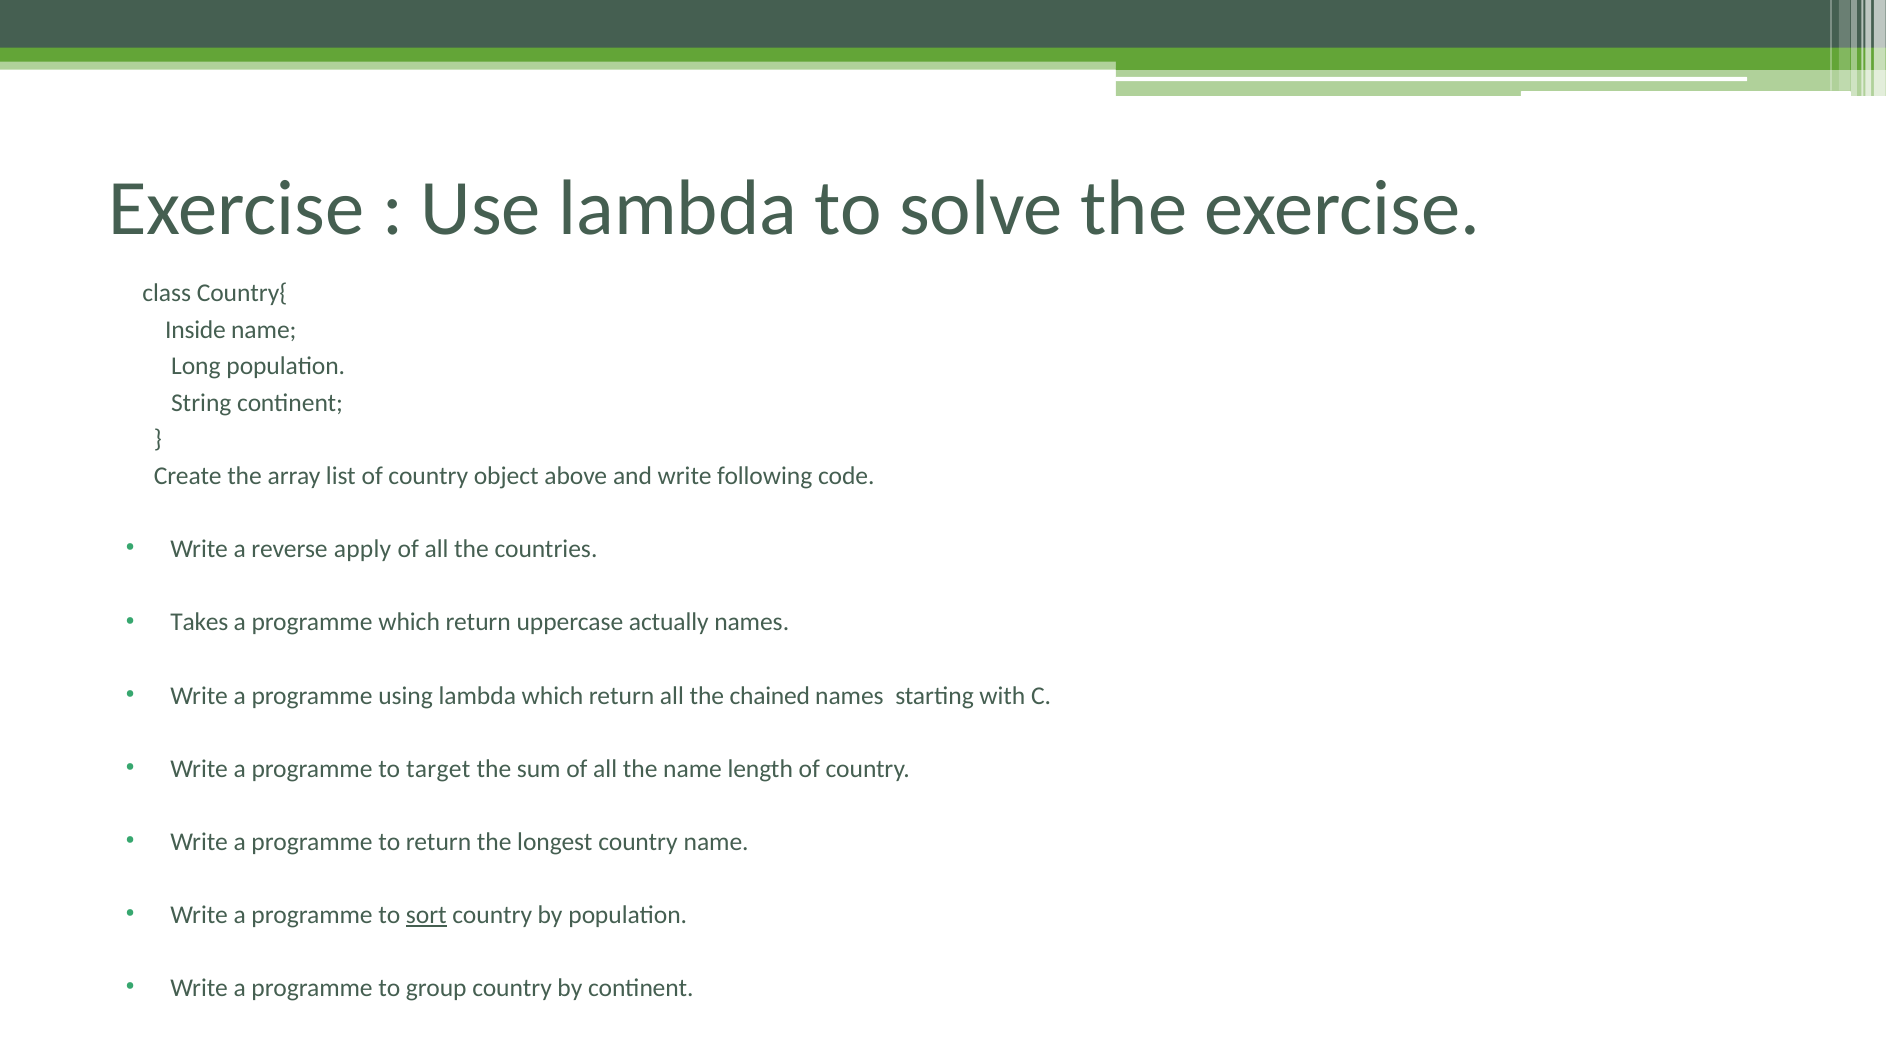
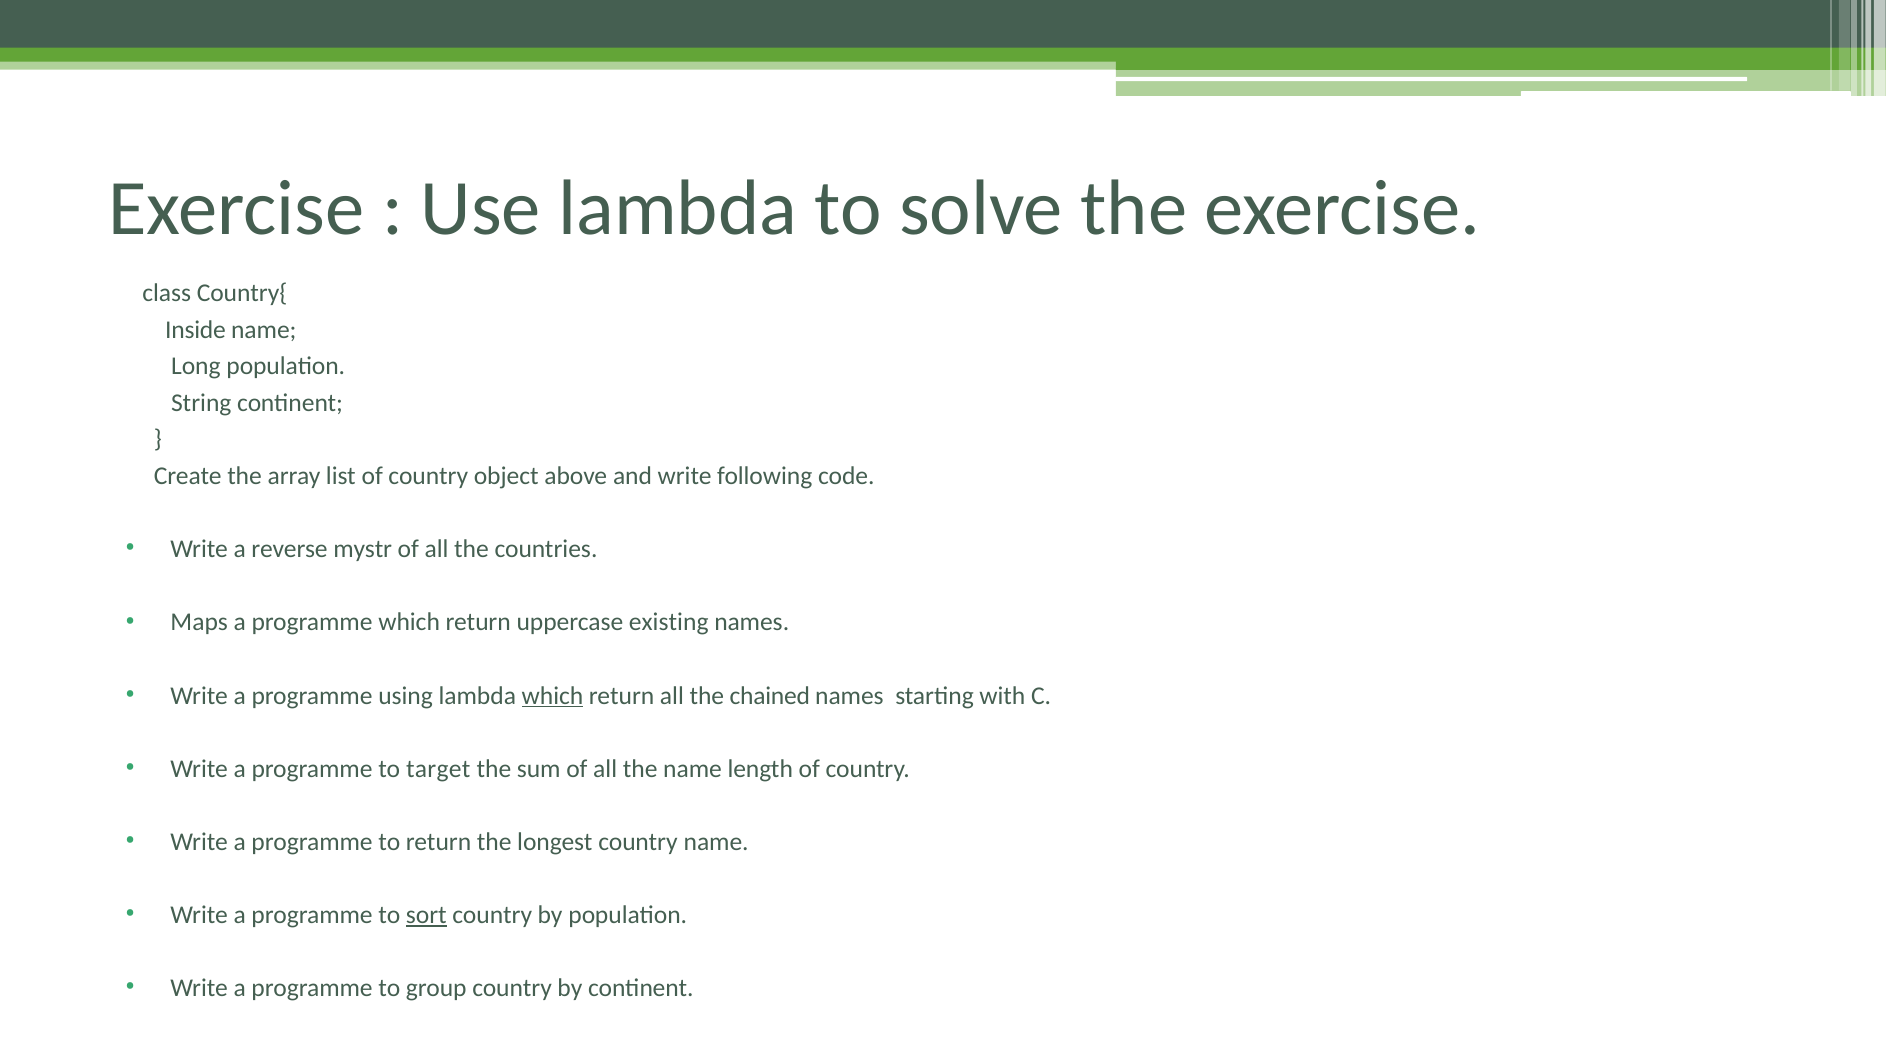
apply: apply -> mystr (363, 549)
Takes: Takes -> Maps (199, 622)
actually: actually -> existing (669, 622)
which underline: none -> present (552, 696)
